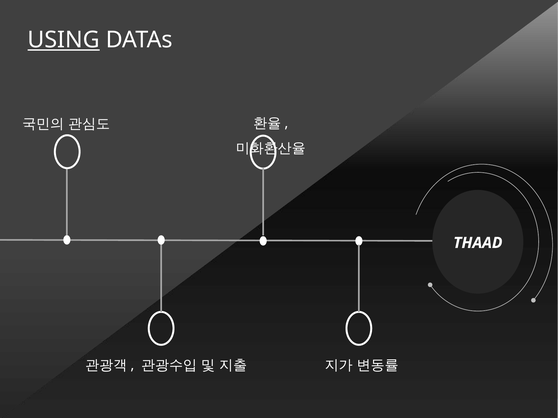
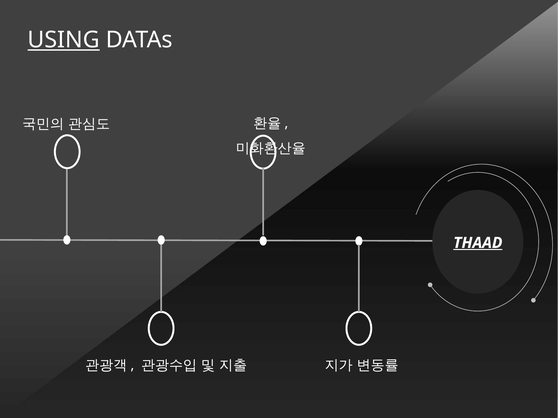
THAAD underline: none -> present (478, 243)
